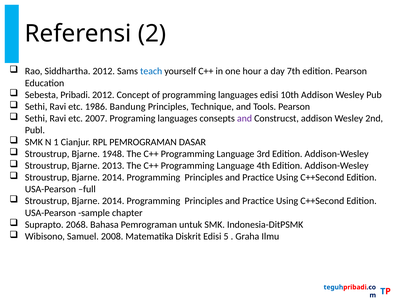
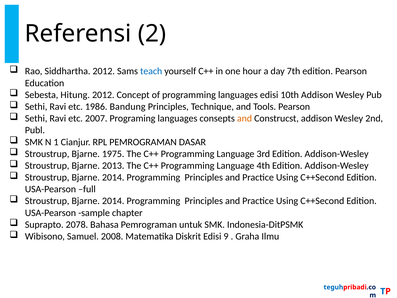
Pribadi: Pribadi -> Hitung (75, 95)
and colour: purple -> orange (245, 118)
1948: 1948 -> 1975 (113, 154)
2068: 2068 -> 2078 (77, 224)
5: 5 -> 9 (226, 236)
